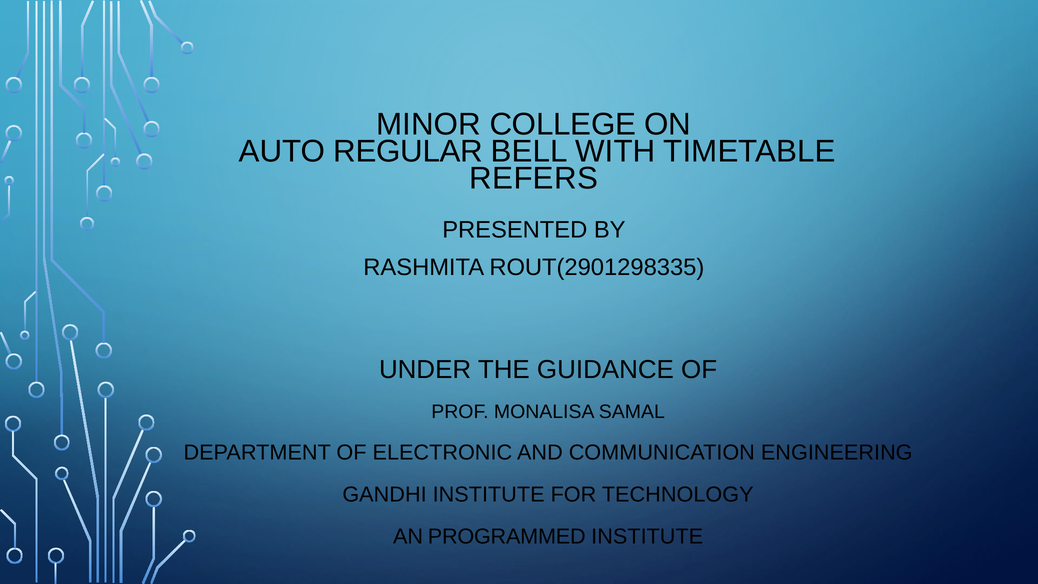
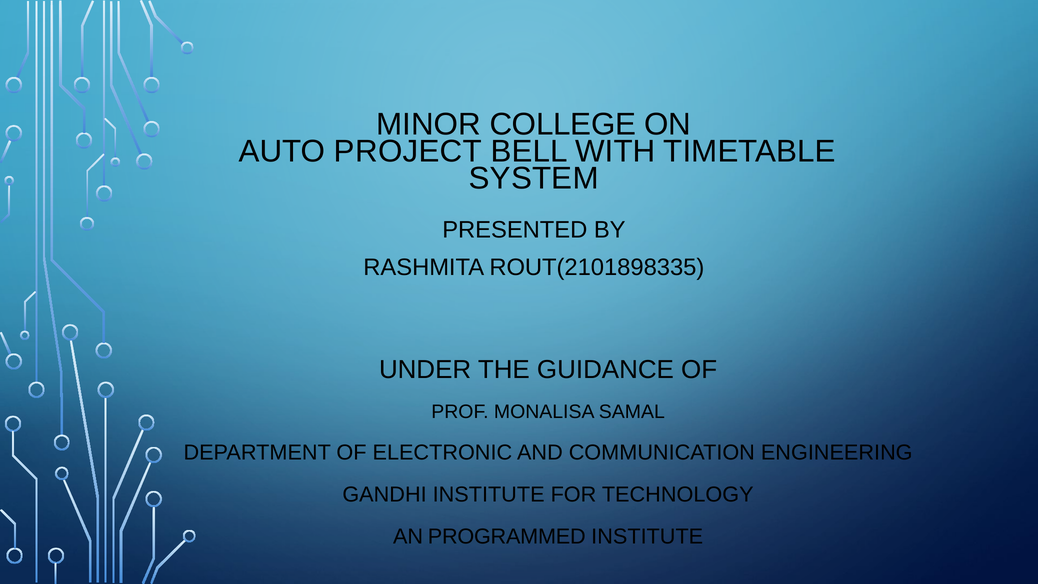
REGULAR: REGULAR -> PROJECT (408, 152)
REFERS: REFERS -> SYSTEM (534, 179)
ROUT(2901298335: ROUT(2901298335 -> ROUT(2101898335 (597, 267)
